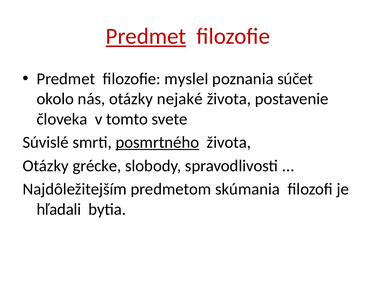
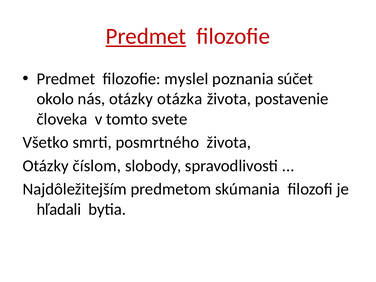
nejaké: nejaké -> otázka (180, 99)
Súvislé: Súvislé -> Všetko (46, 142)
posmrtného underline: present -> none (157, 142)
grécke: grécke -> číslom (97, 166)
